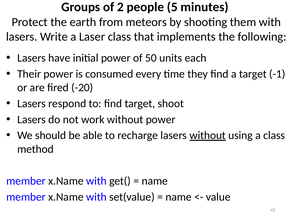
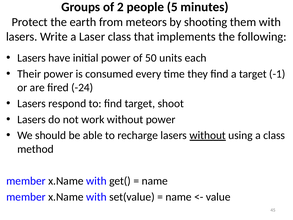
-20: -20 -> -24 (82, 87)
